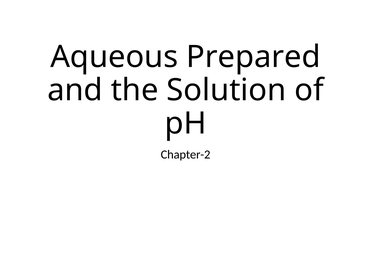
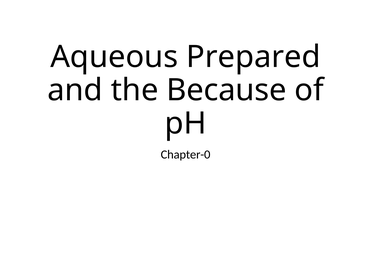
Solution: Solution -> Because (226, 90)
Chapter-2: Chapter-2 -> Chapter-0 (186, 155)
